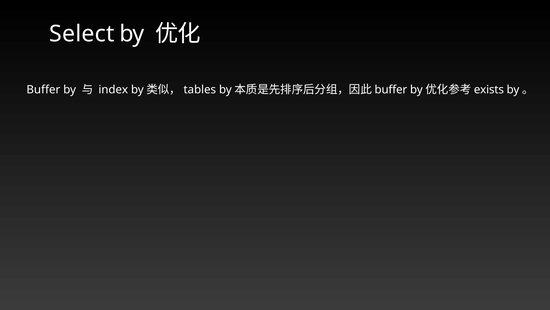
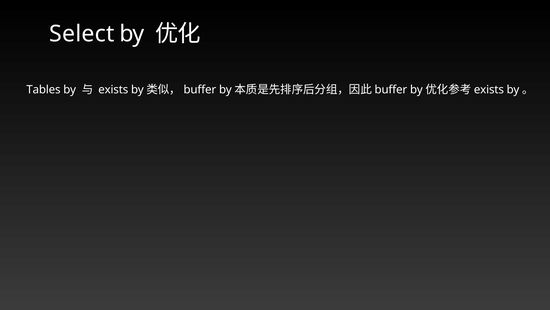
Buffer: Buffer -> Tables (43, 89)
index: index -> exists (113, 89)
tables: tables -> buffer (200, 89)
